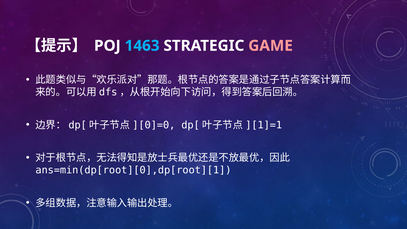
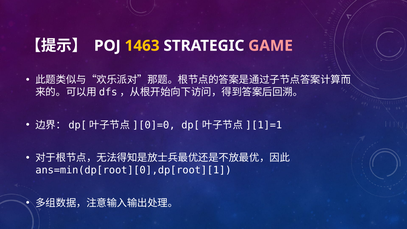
1463 colour: light blue -> yellow (142, 46)
